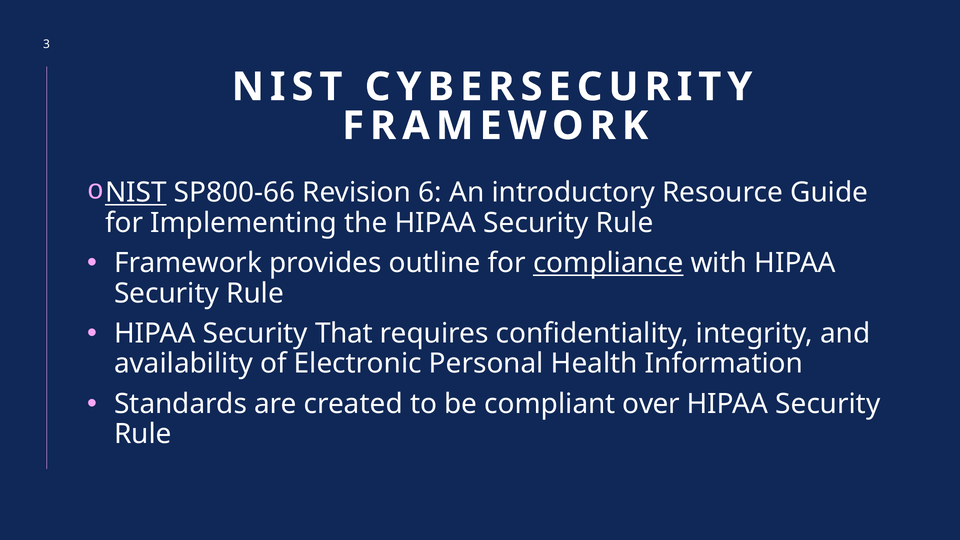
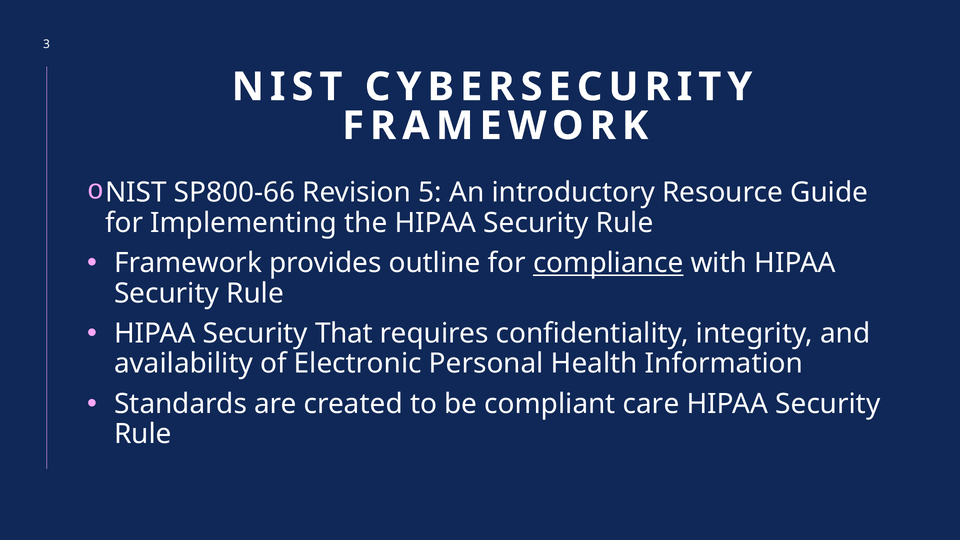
NIST underline: present -> none (136, 193)
6: 6 -> 5 (430, 193)
over: over -> care (651, 404)
